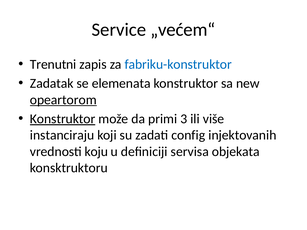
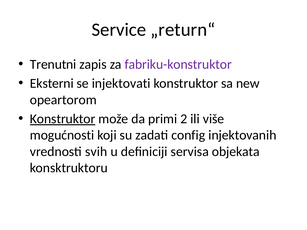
„većem“: „većem“ -> „return“ (183, 30)
fabriku-konstruktor colour: blue -> purple (178, 64)
Zadatak: Zadatak -> Eksterni (52, 84)
elemenata: elemenata -> injektovati (121, 84)
opeartorom underline: present -> none (63, 100)
3: 3 -> 2 (184, 119)
instanciraju: instanciraju -> mogućnosti (62, 135)
koju: koju -> svih (96, 152)
